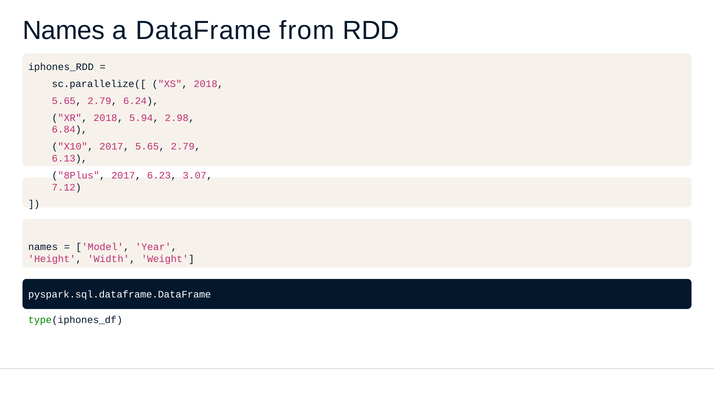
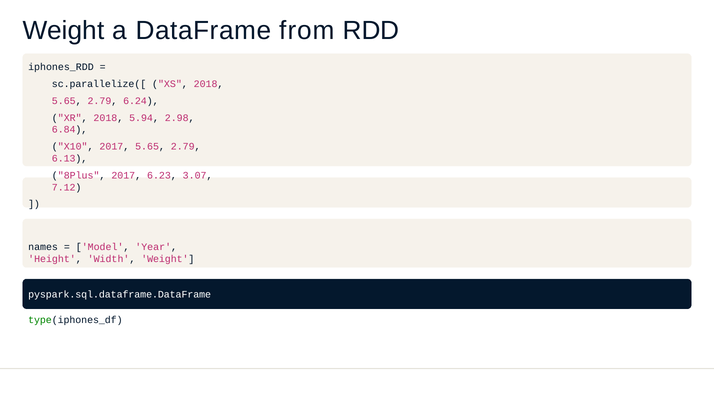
Names: Names -> Weight (63, 31)
